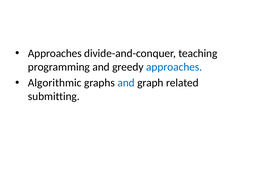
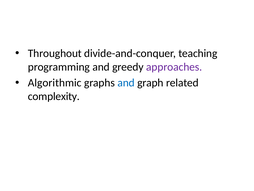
Approaches: Approaches -> Throughout (55, 53)
approaches colour: blue -> purple (174, 67)
submitting: submitting -> complexity (54, 96)
